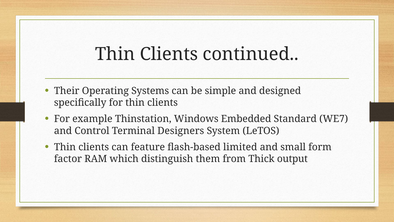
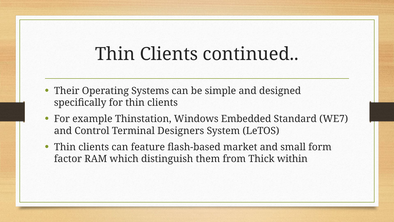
limited: limited -> market (240, 147)
output: output -> within (292, 159)
